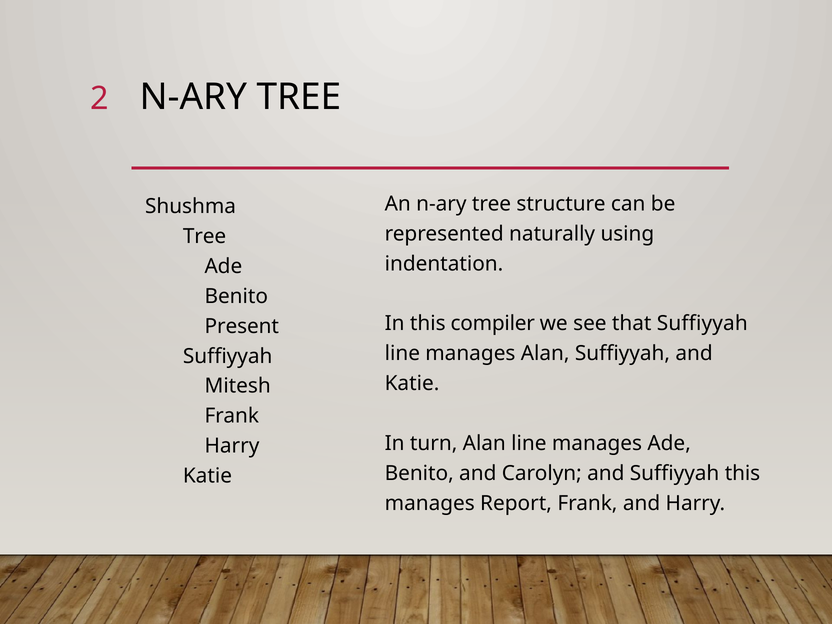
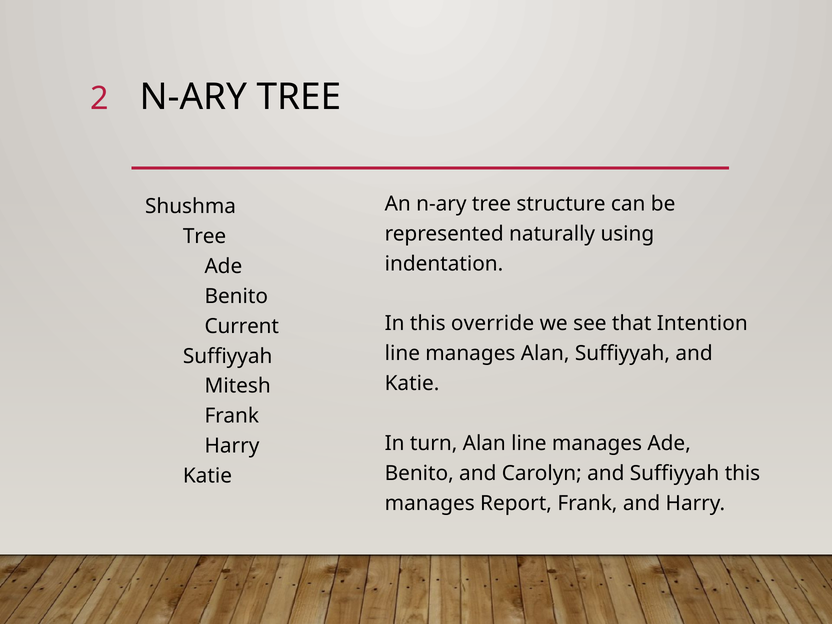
compiler: compiler -> override (493, 324)
that Suffiyyah: Suffiyyah -> Intention (702, 324)
Present: Present -> Current (242, 326)
